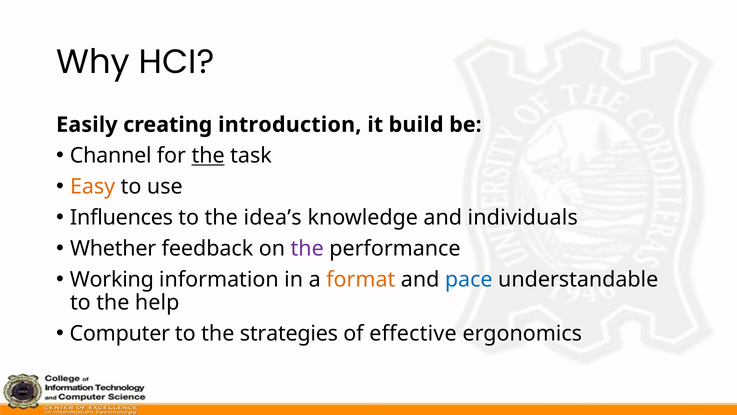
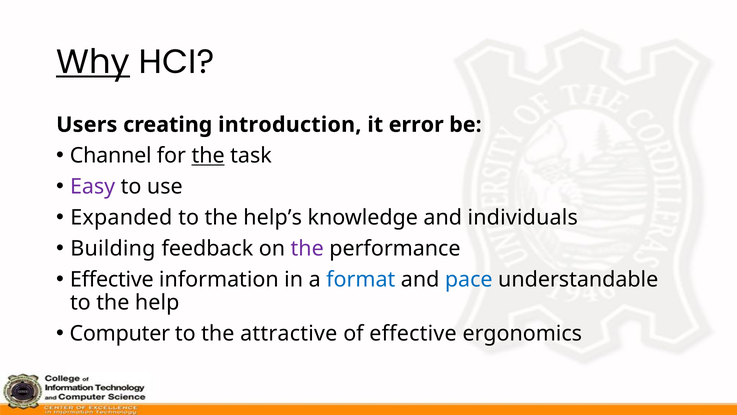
Why underline: none -> present (93, 62)
Easily: Easily -> Users (87, 125)
build: build -> error (416, 125)
Easy colour: orange -> purple (93, 186)
Influences: Influences -> Expanded (121, 217)
idea’s: idea’s -> help’s (273, 217)
Whether: Whether -> Building (113, 248)
Working: Working -> Effective (112, 279)
format colour: orange -> blue (361, 279)
strategies: strategies -> attractive (289, 333)
